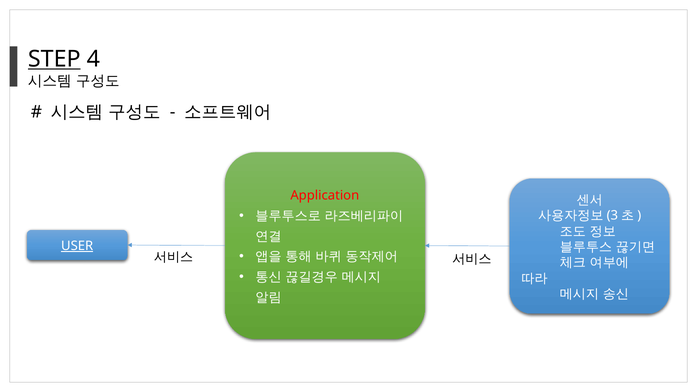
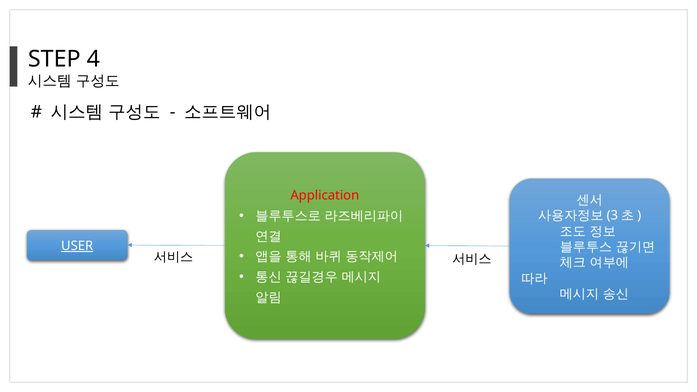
STEP underline: present -> none (54, 59)
